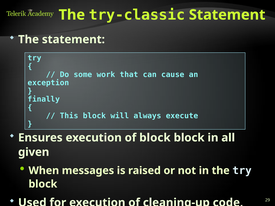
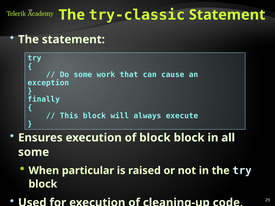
given: given -> some (34, 152)
messages: messages -> particular (88, 171)
